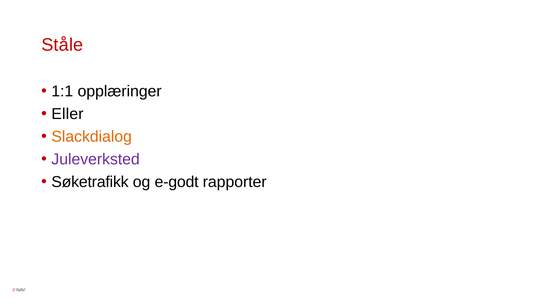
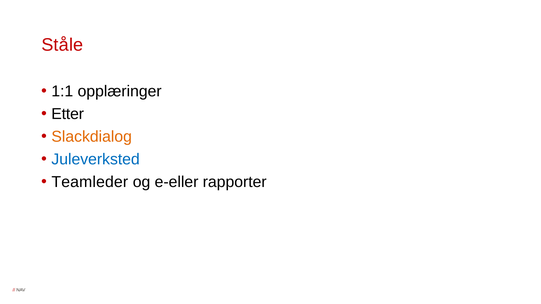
Eller: Eller -> Etter (68, 114)
Juleverksted colour: purple -> blue (96, 160)
Søketrafikk: Søketrafikk -> Teamleder (90, 182)
e-godt: e-godt -> e-eller (177, 182)
